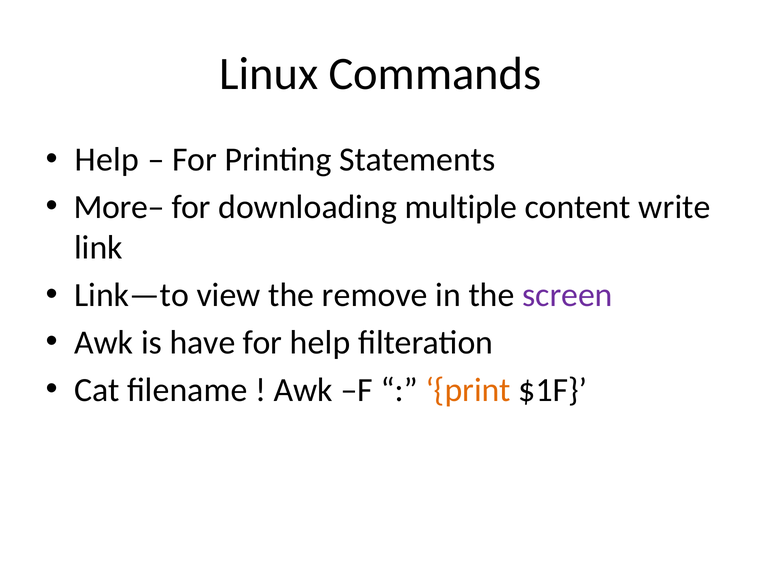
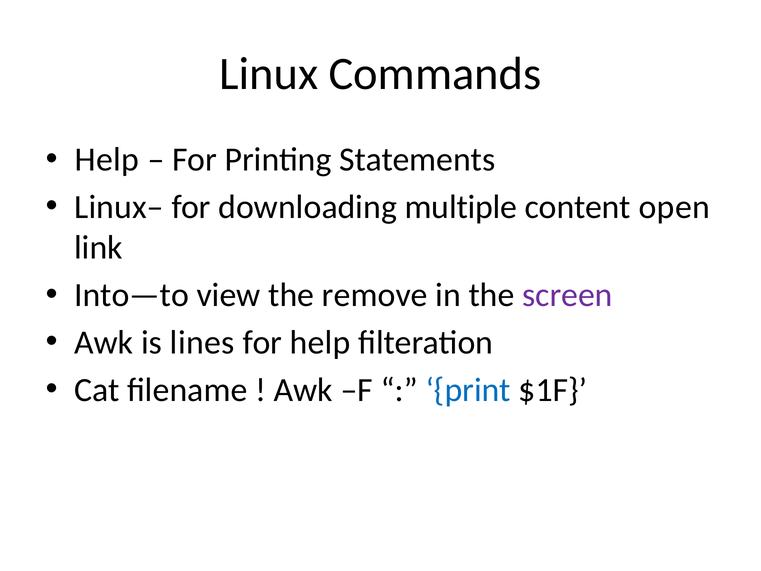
More–: More– -> Linux– (119, 207)
write: write -> open (674, 207)
Link—to: Link—to -> Into—to (132, 295)
have: have -> lines (202, 342)
print colour: orange -> blue (468, 390)
